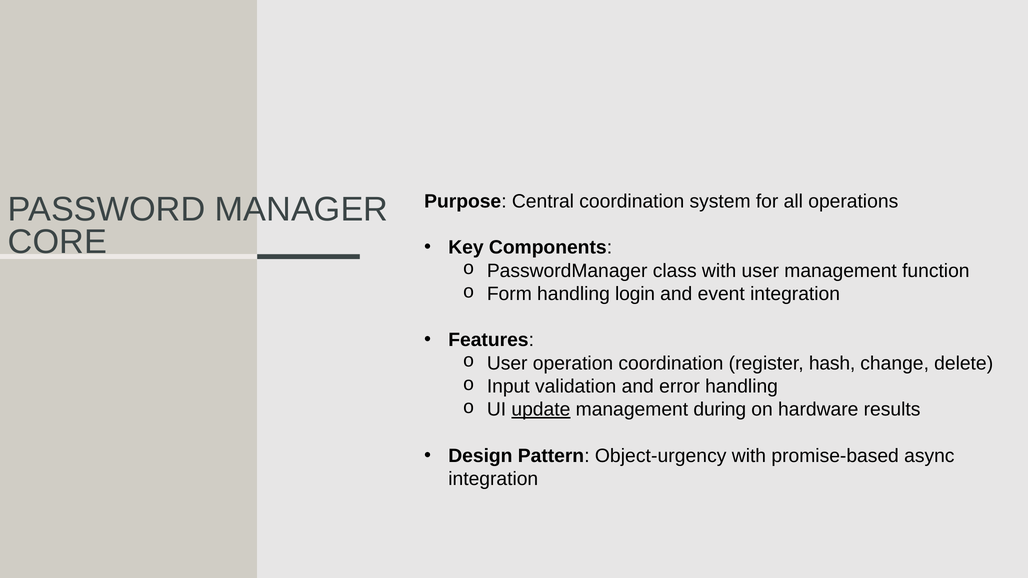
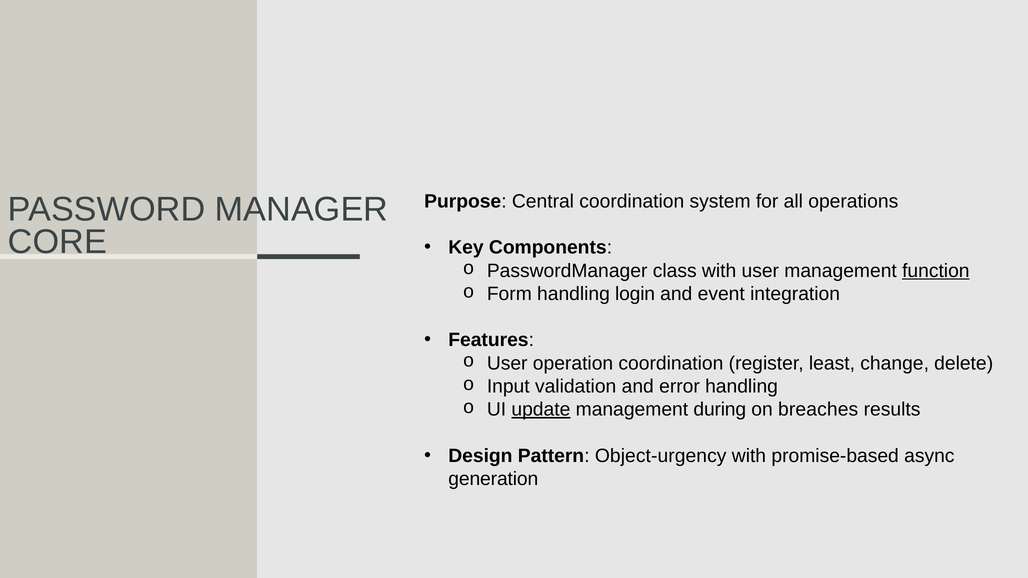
function underline: none -> present (936, 271)
hash: hash -> least (832, 363)
hardware: hardware -> breaches (818, 410)
integration: integration -> generation (493, 479)
